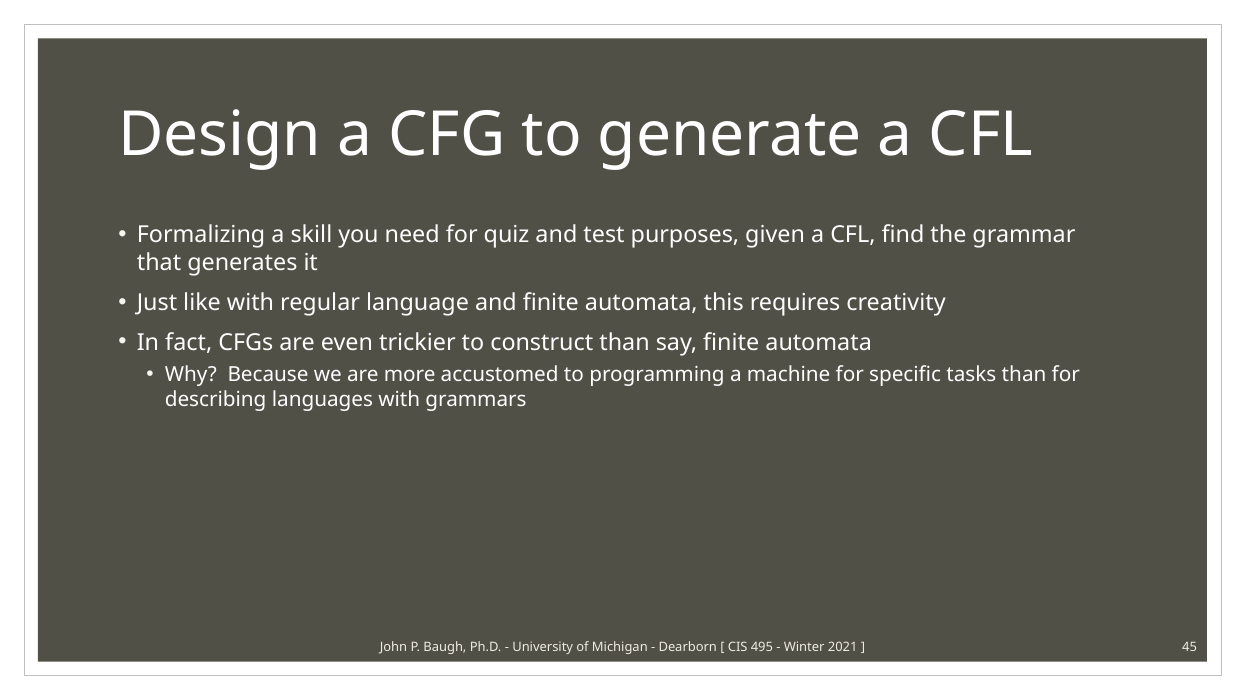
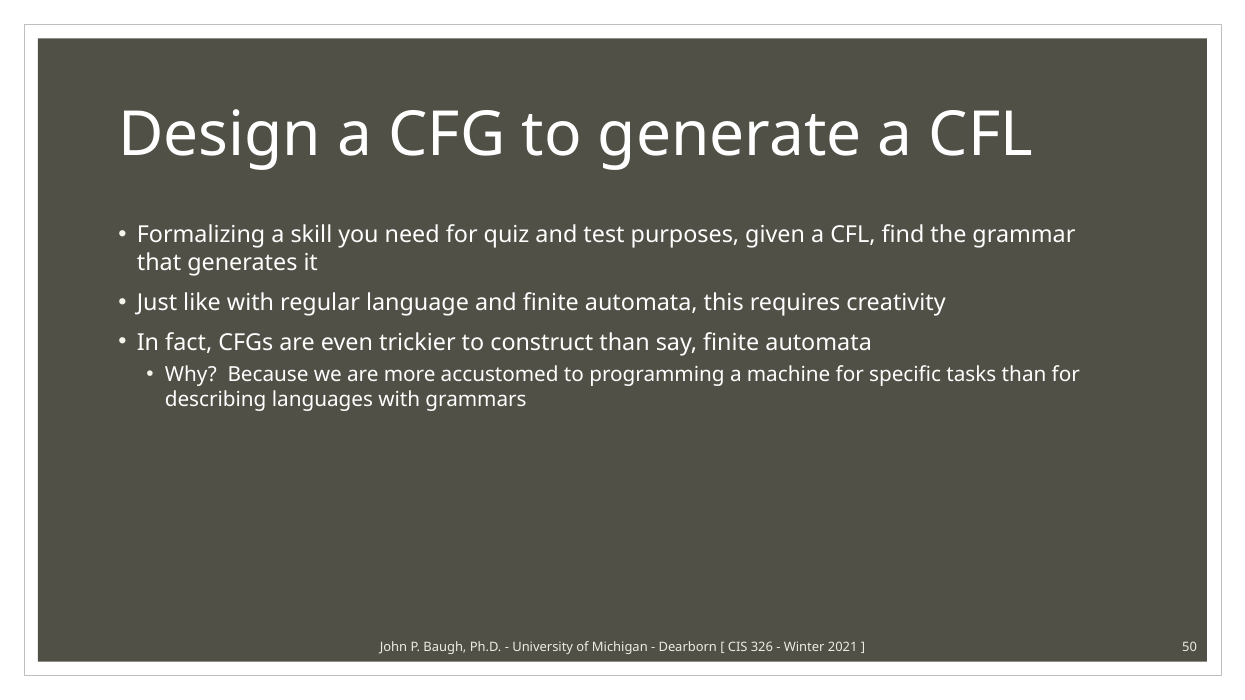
495: 495 -> 326 (762, 647)
45: 45 -> 50 (1190, 647)
